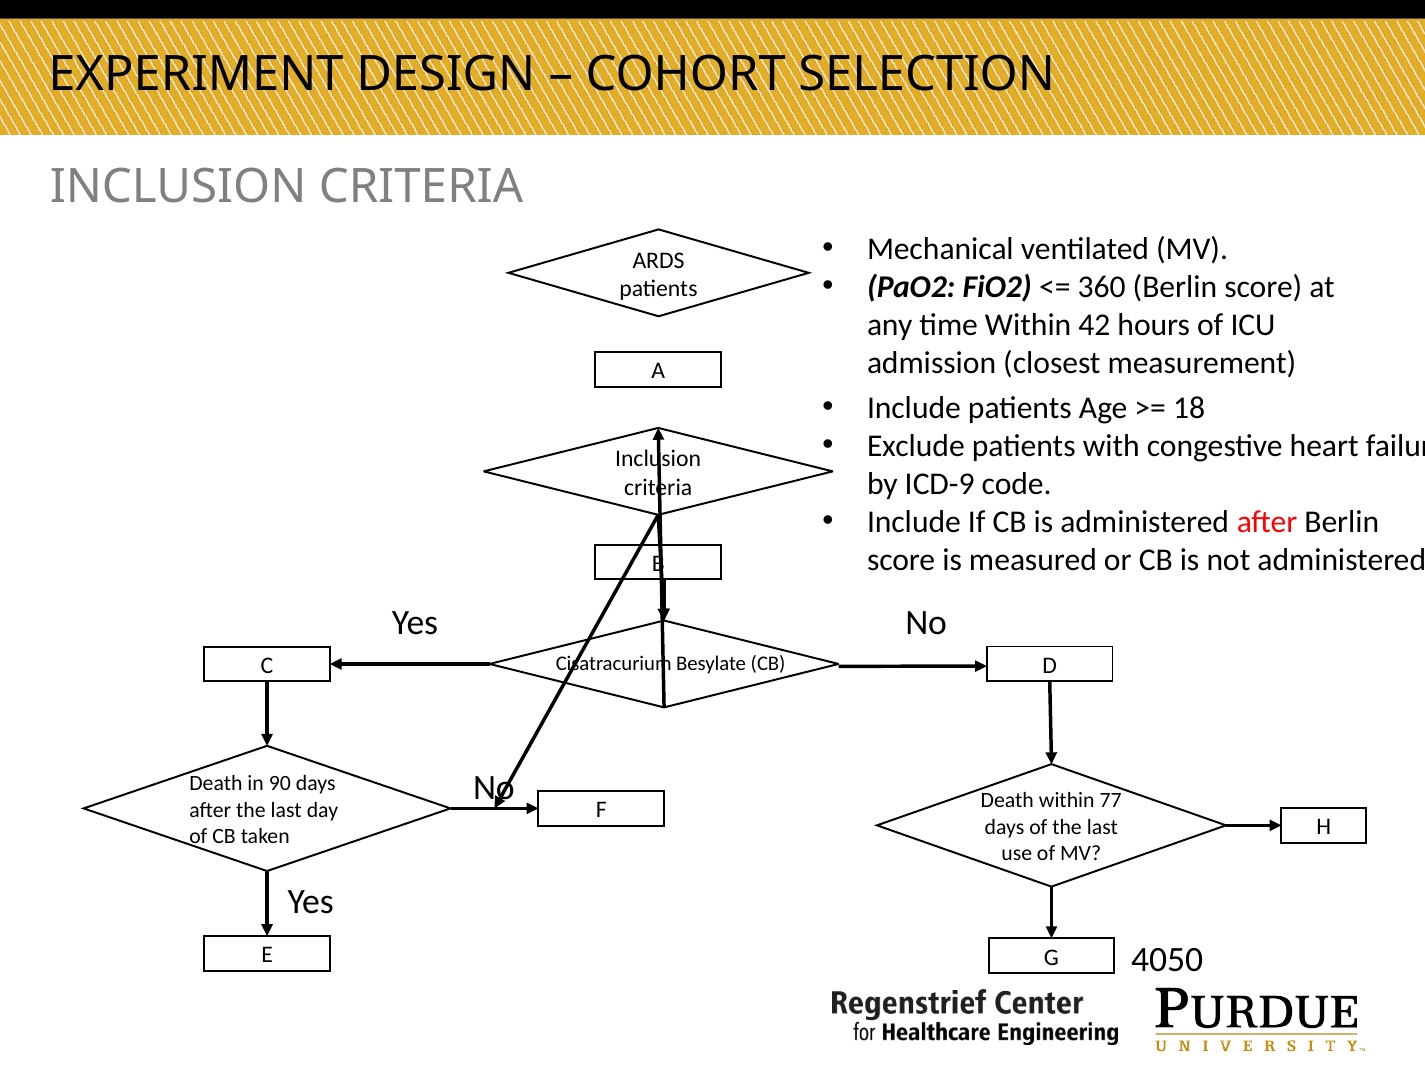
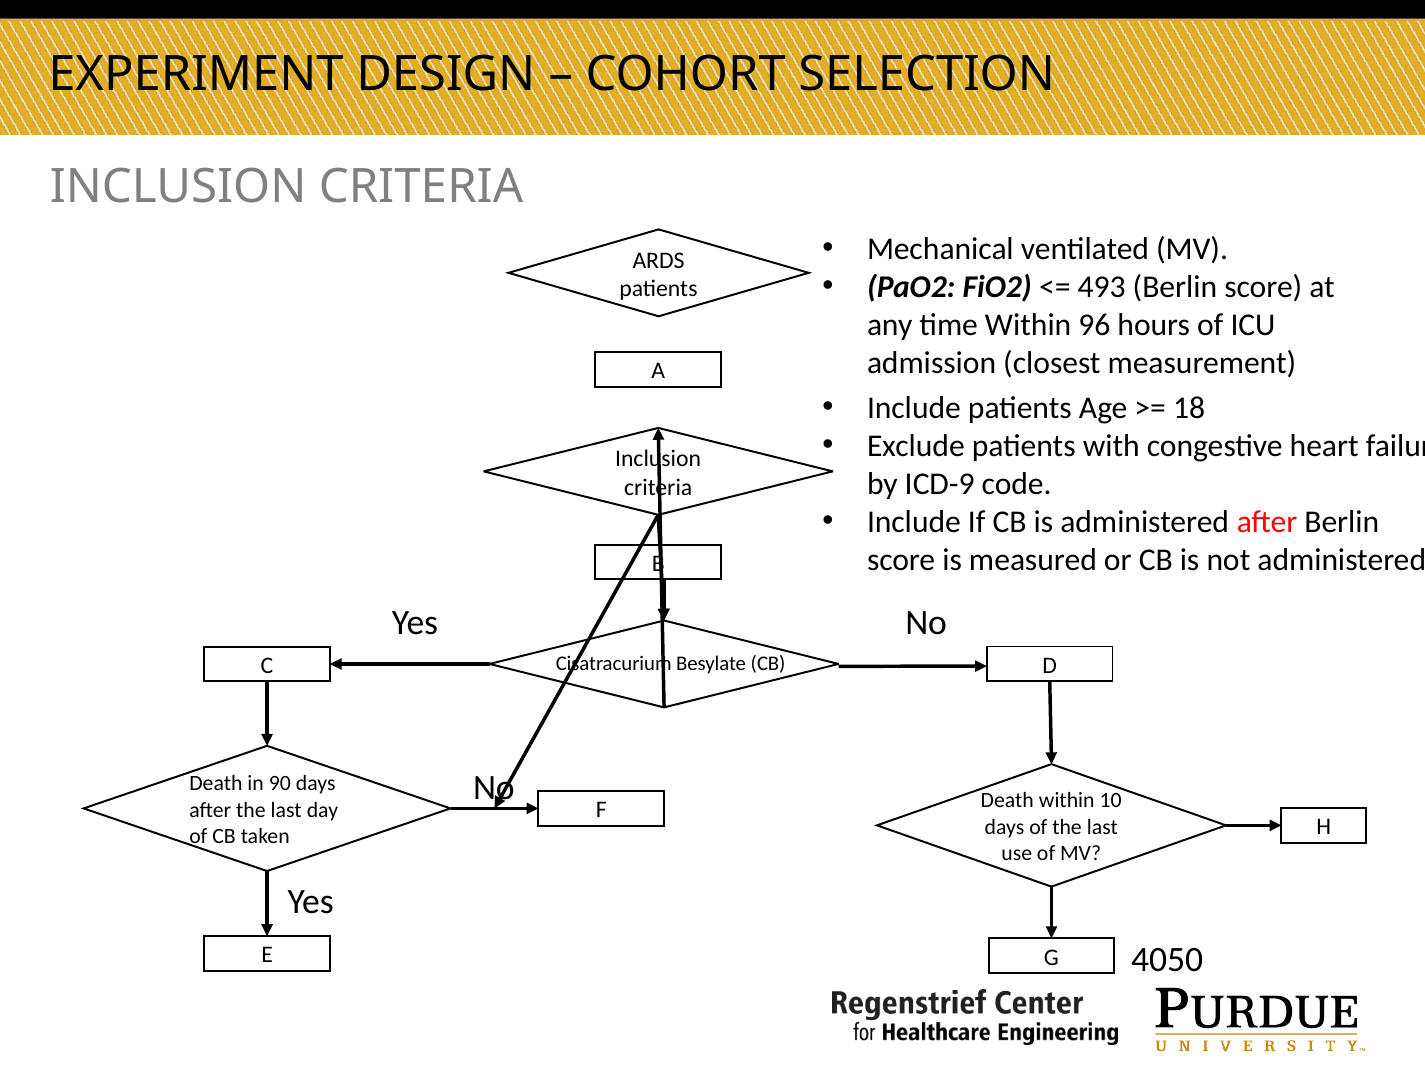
360: 360 -> 493 (1102, 287)
42: 42 -> 96 (1094, 325)
77: 77 -> 10 (1111, 801)
